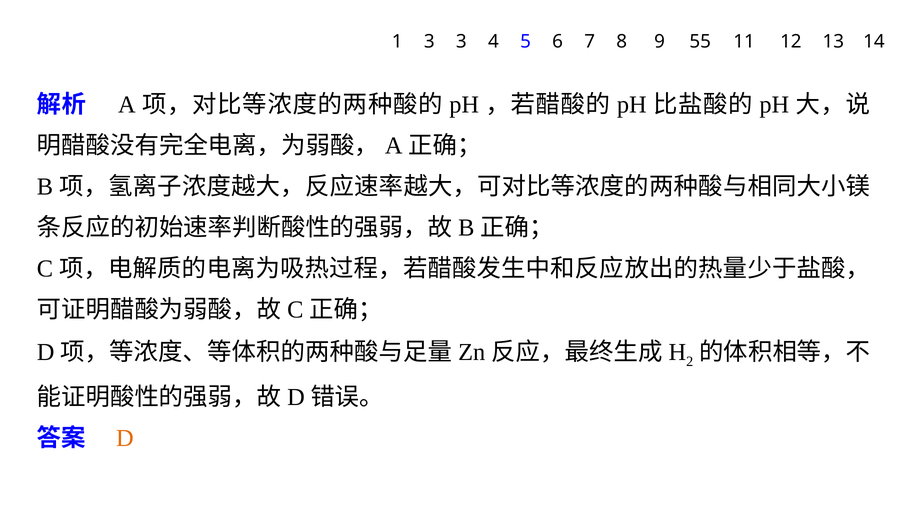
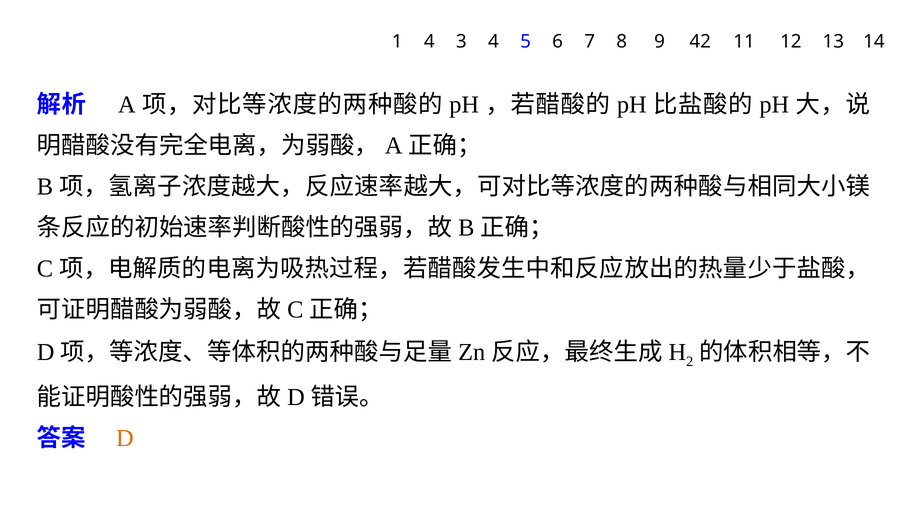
1 3: 3 -> 4 (429, 42)
55: 55 -> 42 (700, 42)
